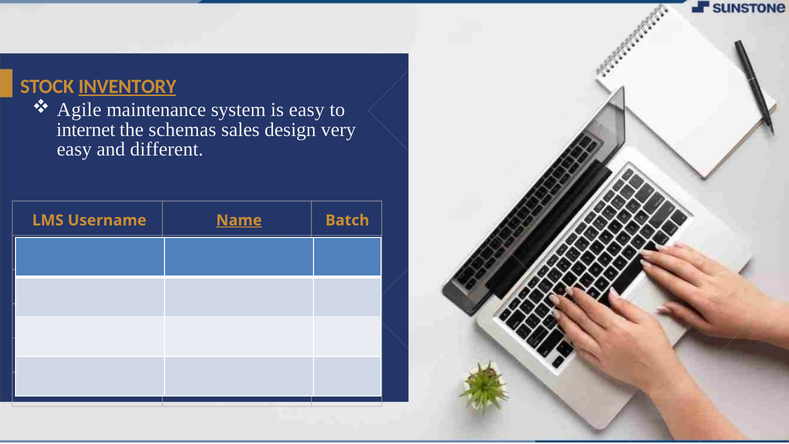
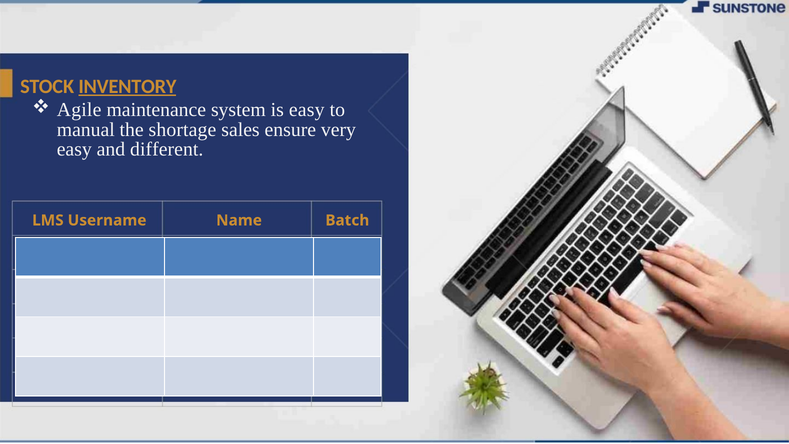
internet: internet -> manual (86, 130)
schemas: schemas -> shortage (182, 130)
design: design -> ensure (290, 130)
Name underline: present -> none (239, 220)
